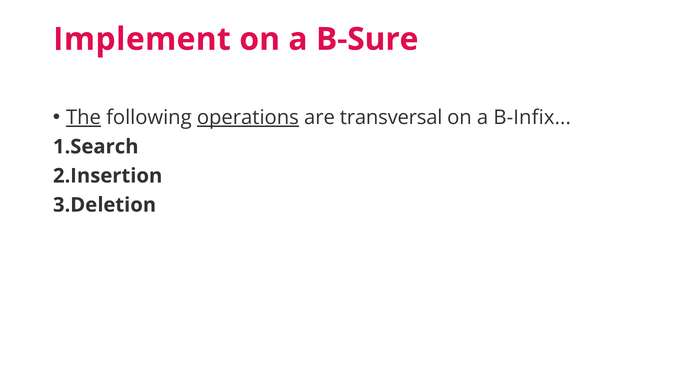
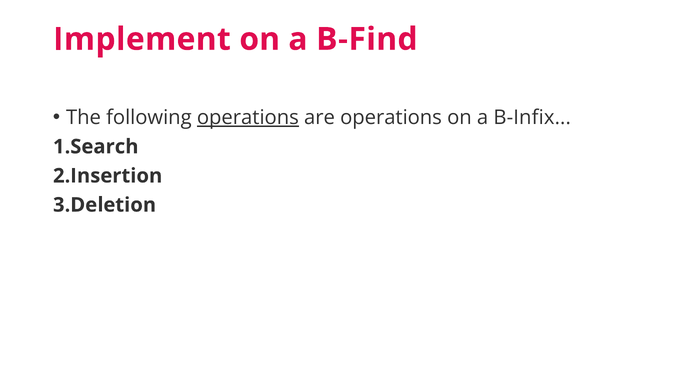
B-Sure: B-Sure -> B-Find (367, 39)
The underline: present -> none (83, 118)
are transversal: transversal -> operations (391, 118)
